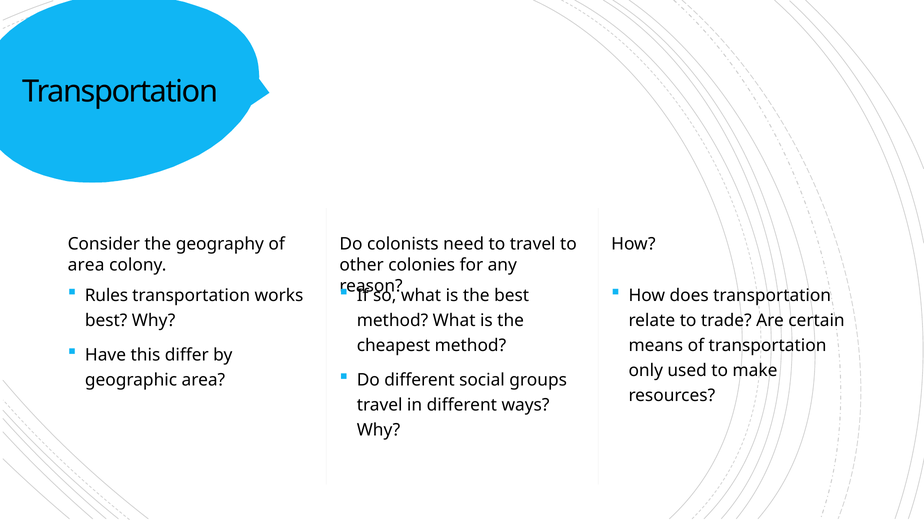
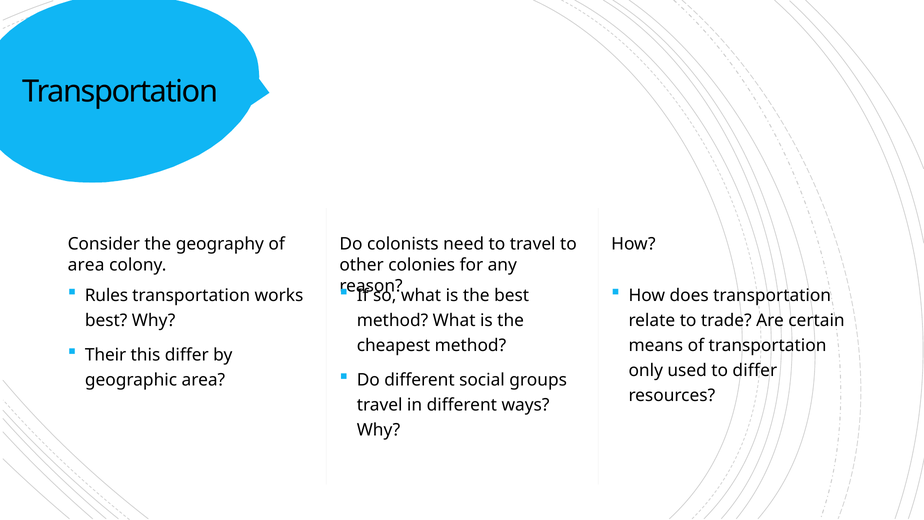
Have: Have -> Their (106, 355)
to make: make -> differ (755, 370)
